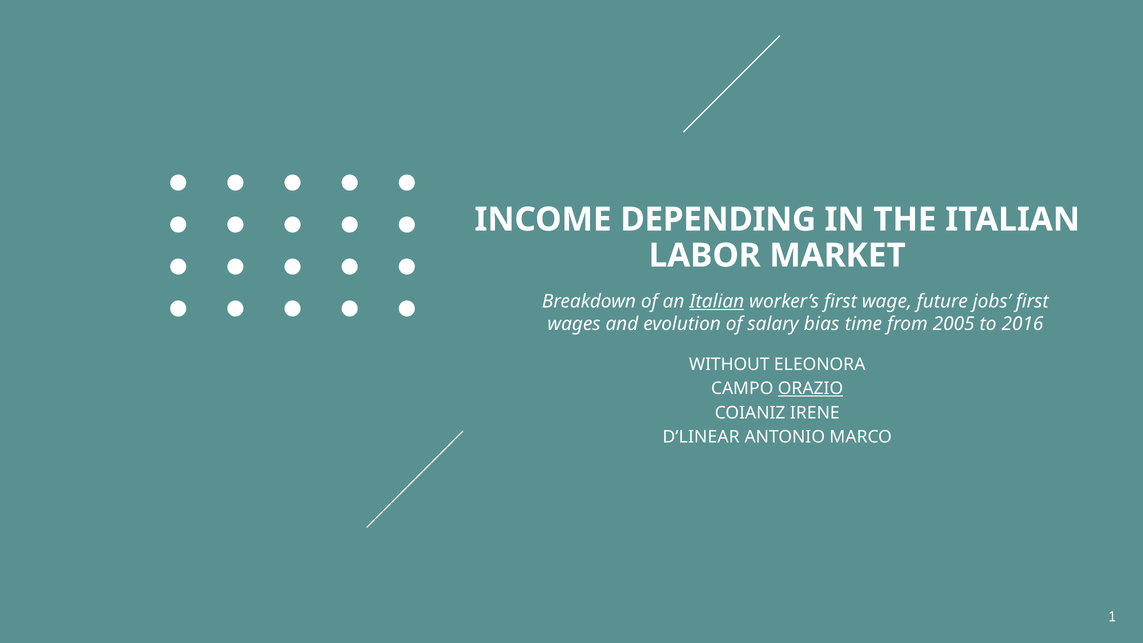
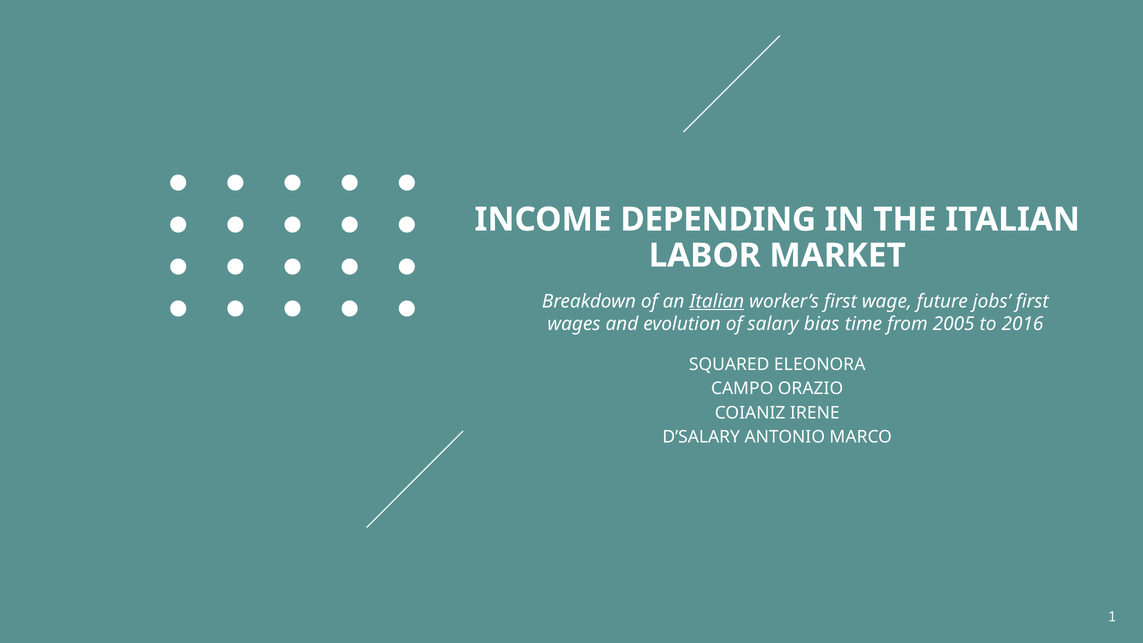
WITHOUT: WITHOUT -> SQUARED (729, 365)
ORAZIO underline: present -> none (810, 389)
D’LINEAR: D’LINEAR -> D’SALARY (701, 437)
